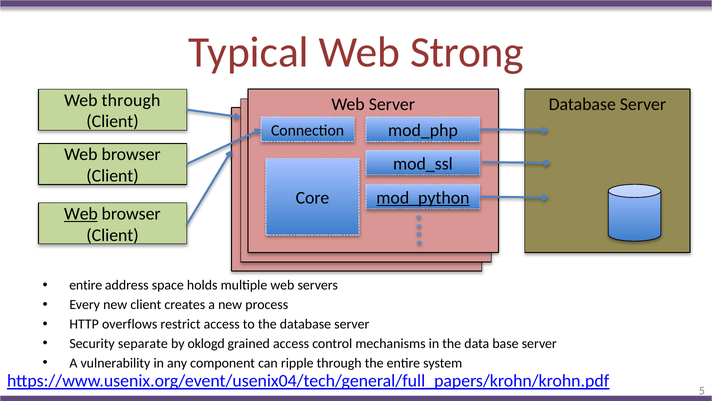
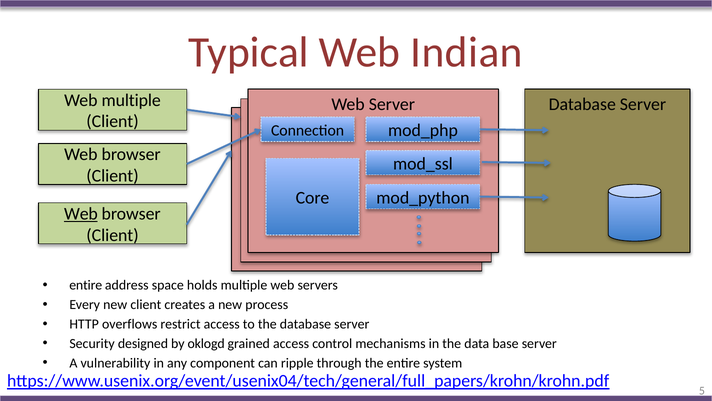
Strong: Strong -> Indian (466, 52)
Web through: through -> multiple (131, 100)
mod_python underline: present -> none (423, 198)
separate: separate -> designed (143, 343)
